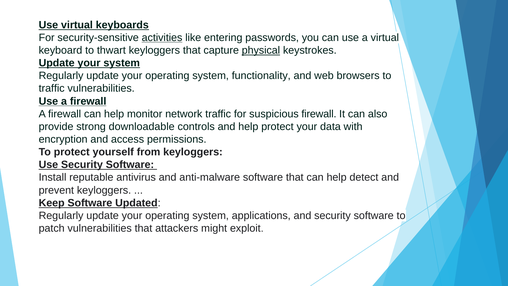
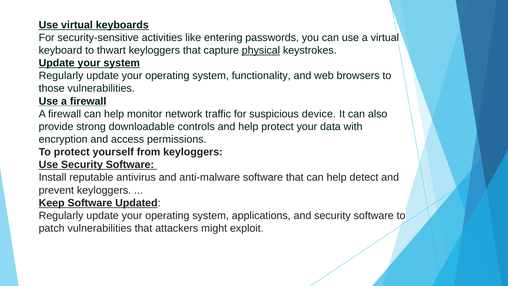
activities underline: present -> none (162, 38)
traffic: traffic -> those (52, 88)
suspicious firewall: firewall -> device (319, 114)
